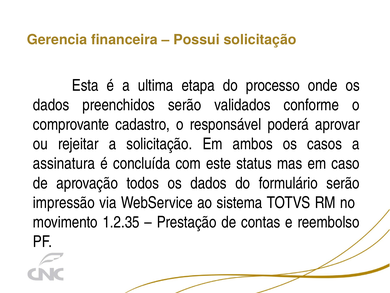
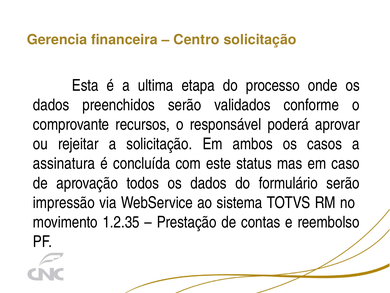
Possui: Possui -> Centro (196, 40)
cadastro: cadastro -> recursos (143, 124)
